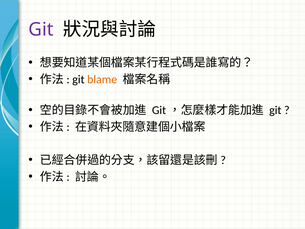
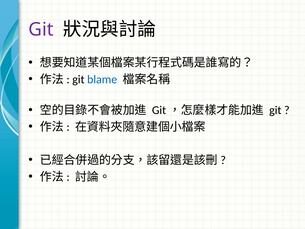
blame colour: orange -> blue (102, 79)
